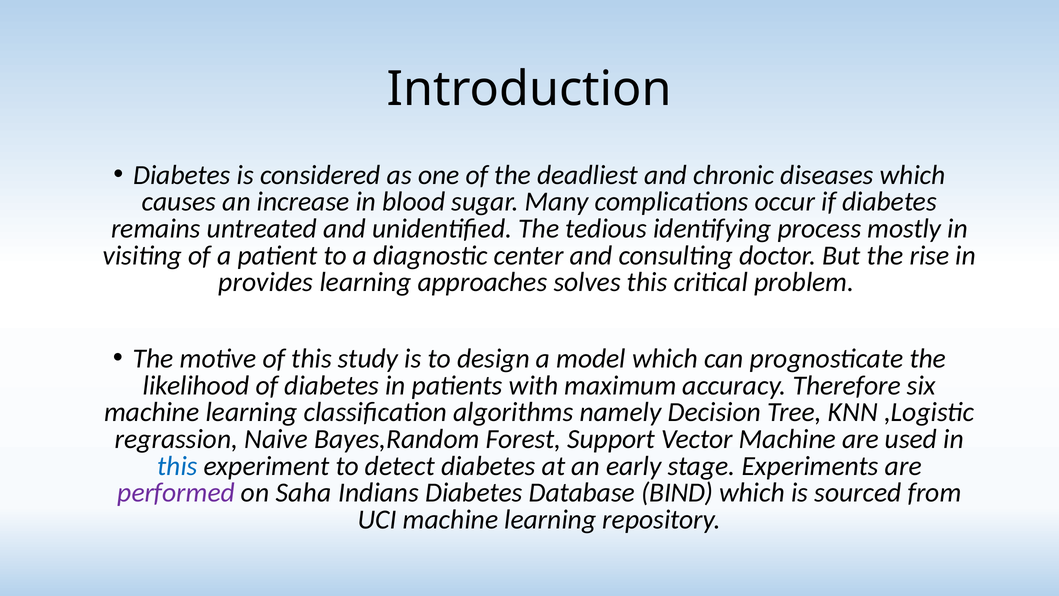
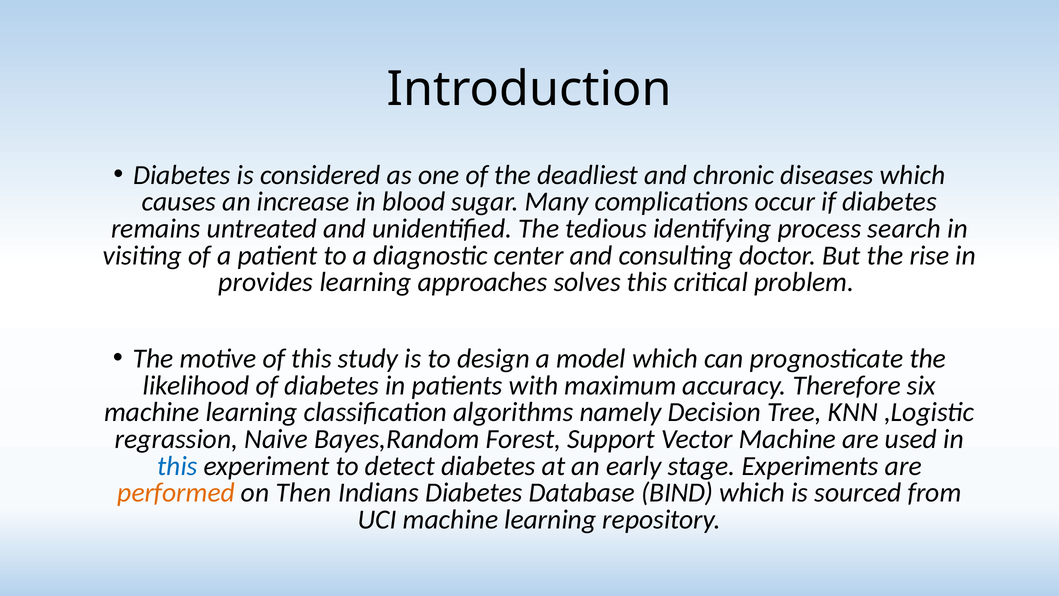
mostly: mostly -> search (904, 228)
performed colour: purple -> orange (176, 492)
Saha: Saha -> Then (304, 492)
